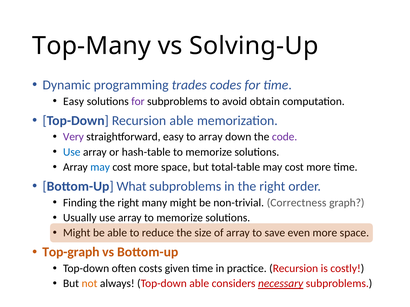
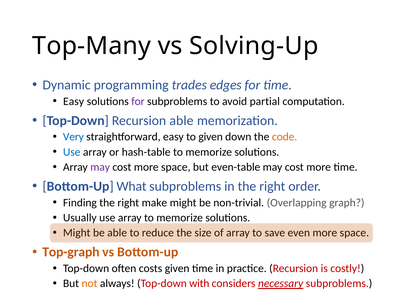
codes: codes -> edges (226, 85)
obtain: obtain -> partial (265, 102)
Very colour: purple -> blue (73, 137)
to array: array -> given (211, 137)
code colour: purple -> orange (285, 137)
may colour: blue -> purple (100, 167)
total-table: total-table -> even-table (236, 167)
many: many -> make (154, 203)
Correctness: Correctness -> Overlapping (297, 203)
Top-down able: able -> with (199, 284)
